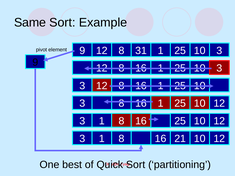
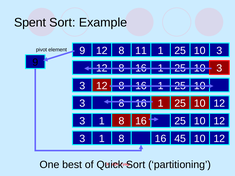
Same: Same -> Spent (30, 23)
31: 31 -> 11 (141, 51)
21: 21 -> 45 (180, 139)
